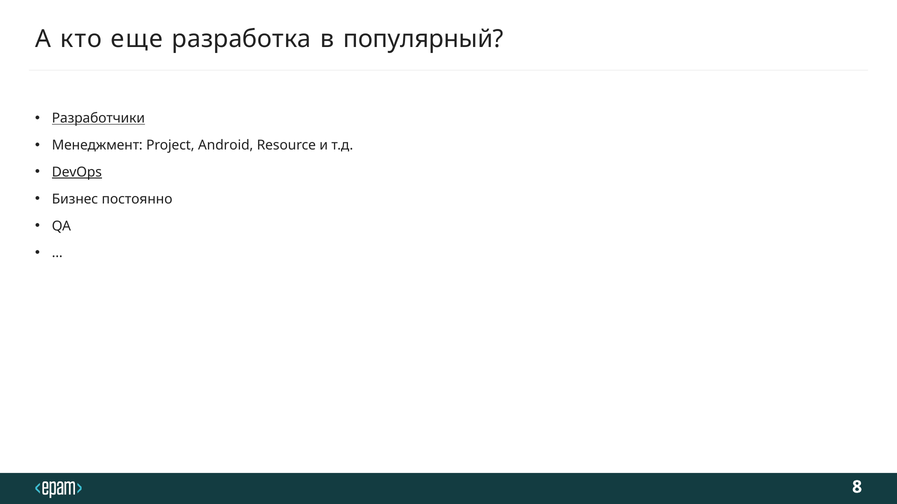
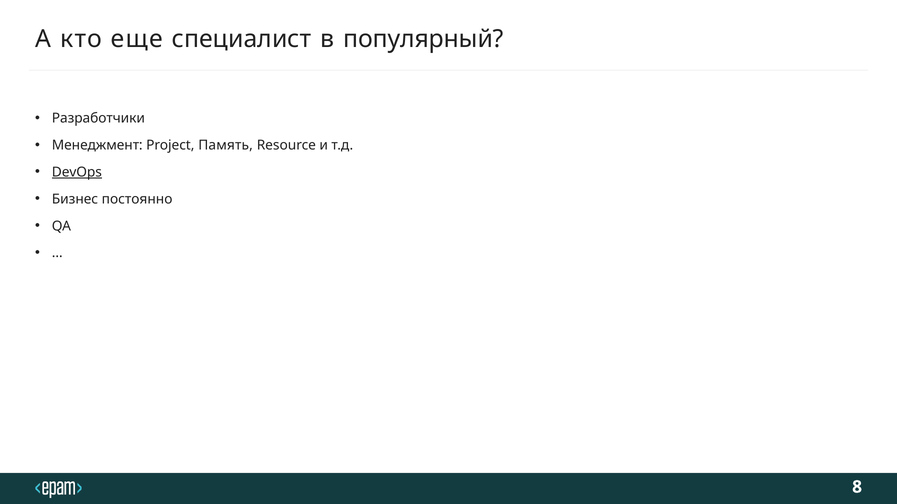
разработка: разработка -> специалист (242, 39)
Разработчики underline: present -> none (98, 119)
Android: Android -> Память (226, 145)
